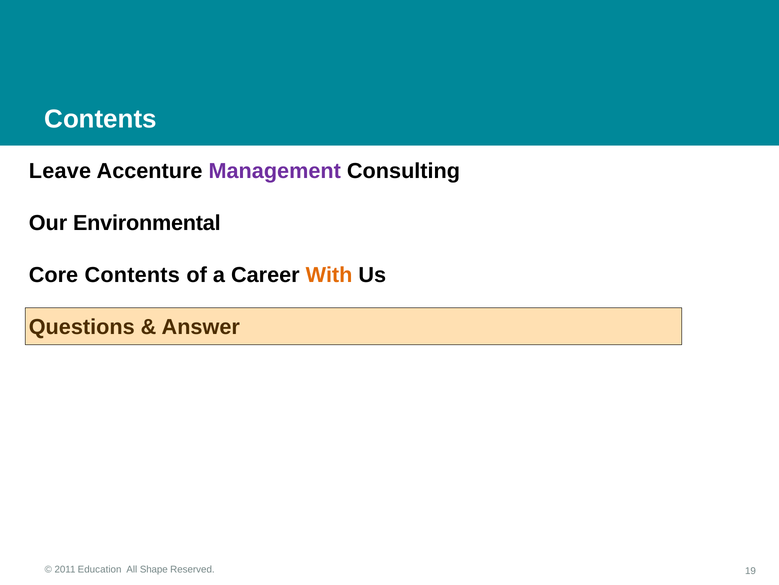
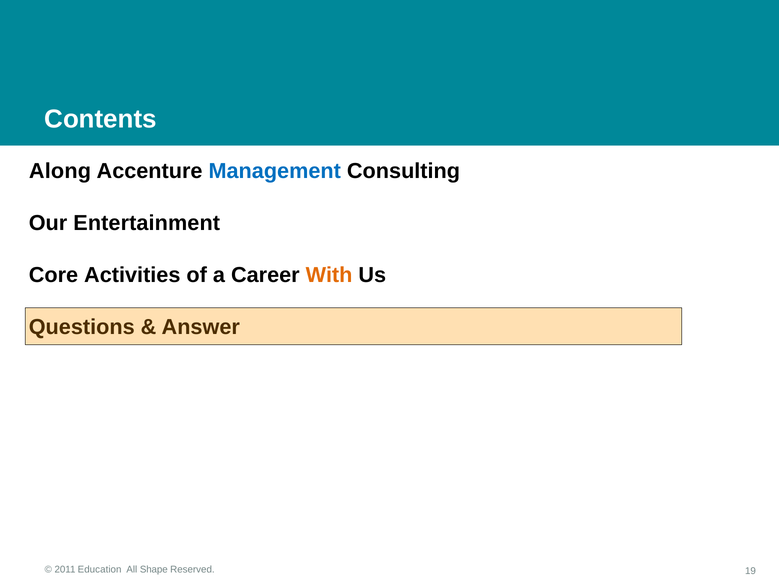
Leave: Leave -> Along (60, 171)
Management colour: purple -> blue (275, 171)
Environmental: Environmental -> Entertainment (147, 223)
Core Contents: Contents -> Activities (132, 275)
